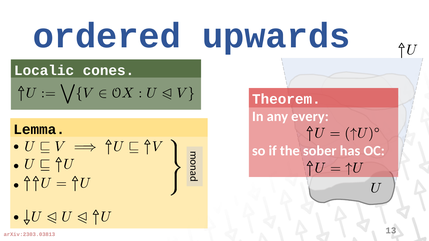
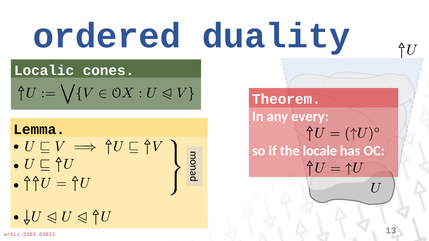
upwards: upwards -> duality (276, 36)
sober: sober -> locale (320, 151)
